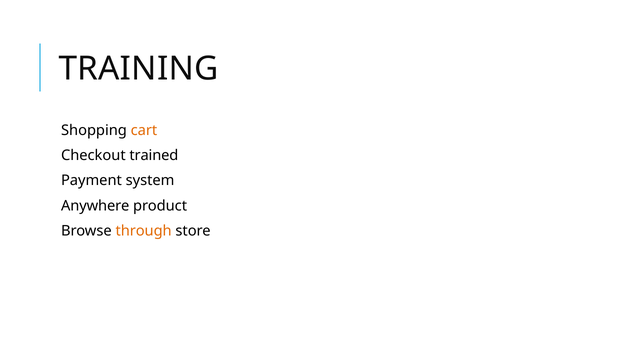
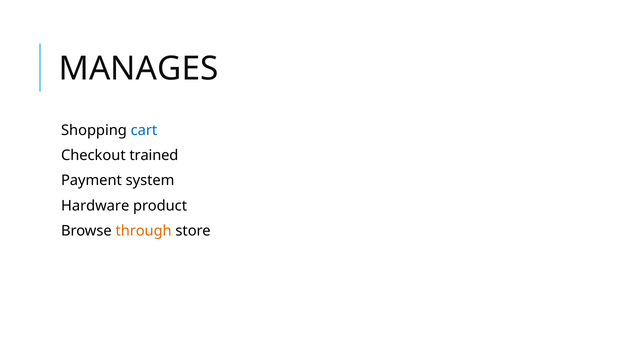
TRAINING: TRAINING -> MANAGES (139, 69)
cart colour: orange -> blue (144, 130)
Anywhere: Anywhere -> Hardware (95, 206)
